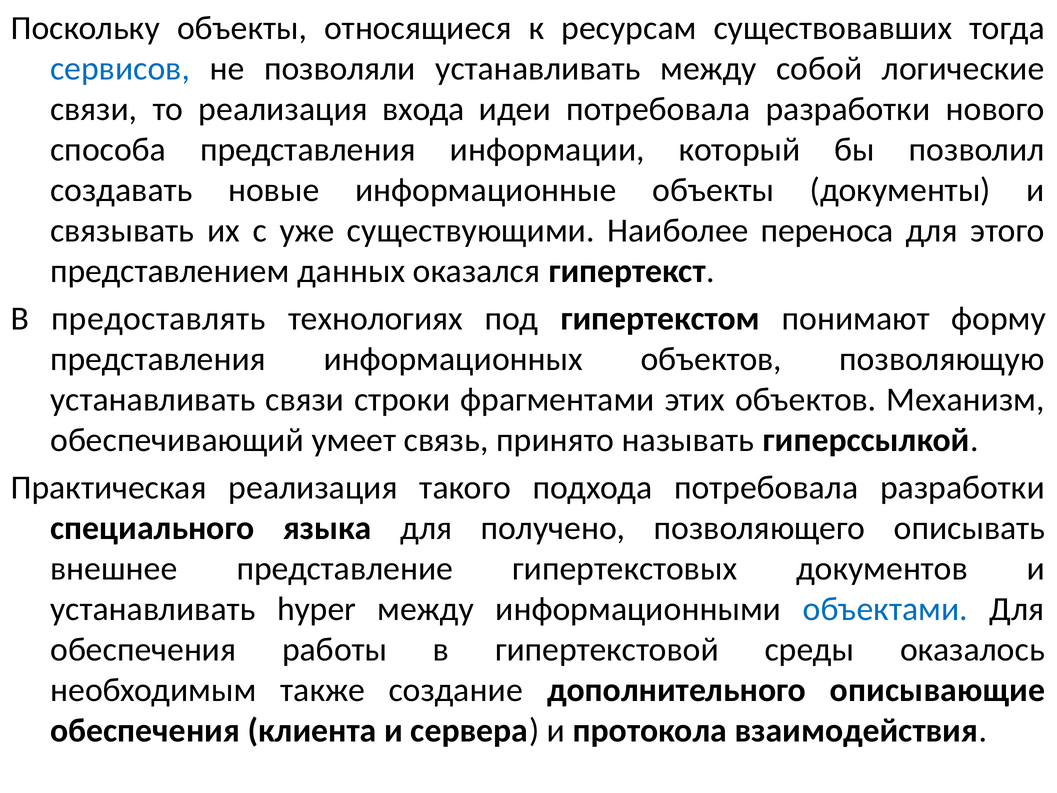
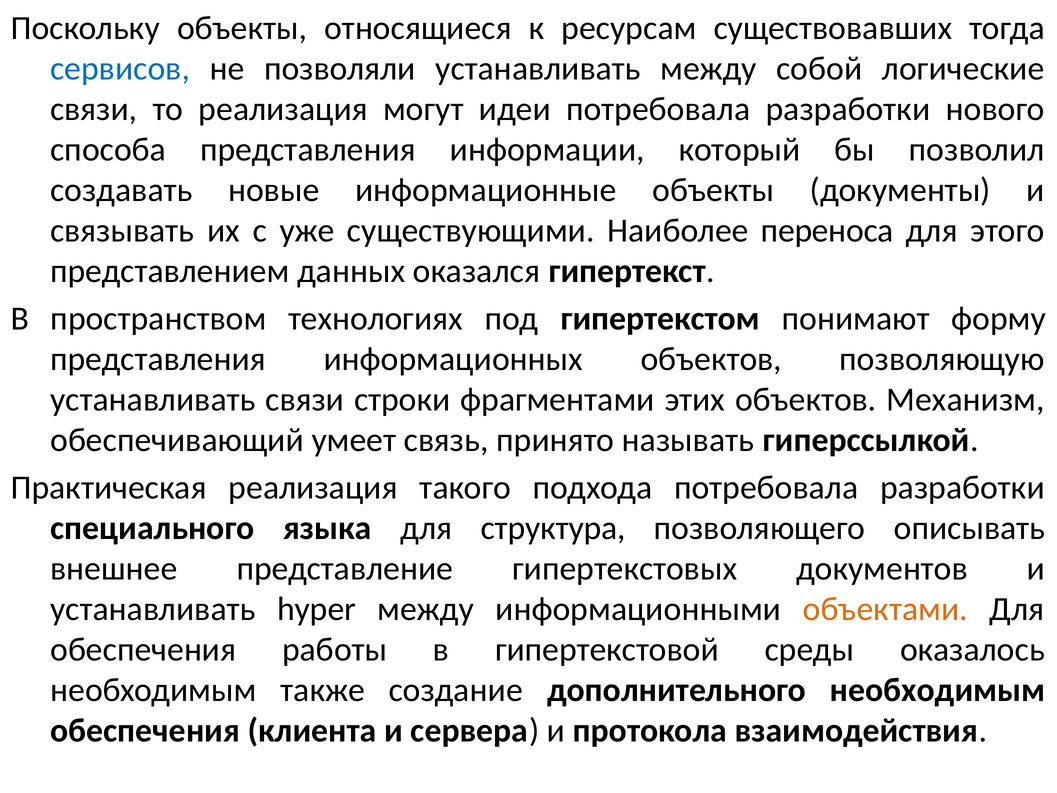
входа: входа -> могут (423, 109)
предоставлять: предоставлять -> пространством (159, 318)
получено: получено -> структура (553, 528)
объектами colour: blue -> orange (885, 609)
дополнительного описывающие: описывающие -> необходимым (938, 690)
